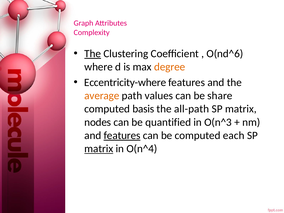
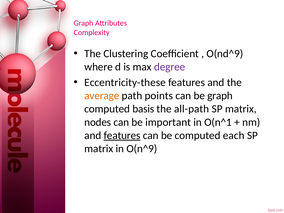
The underline: present -> none (93, 54)
O(nd^6: O(nd^6 -> O(nd^9 (225, 54)
degree colour: orange -> purple (170, 67)
Eccentricity-where: Eccentricity-where -> Eccentricity-these (125, 82)
values: values -> points (159, 96)
be share: share -> graph (220, 96)
quantified: quantified -> important (168, 122)
O(n^3: O(n^3 -> O(n^1 (218, 122)
matrix underline: present -> none (99, 149)
O(n^4: O(n^4 -> O(n^9 (142, 149)
